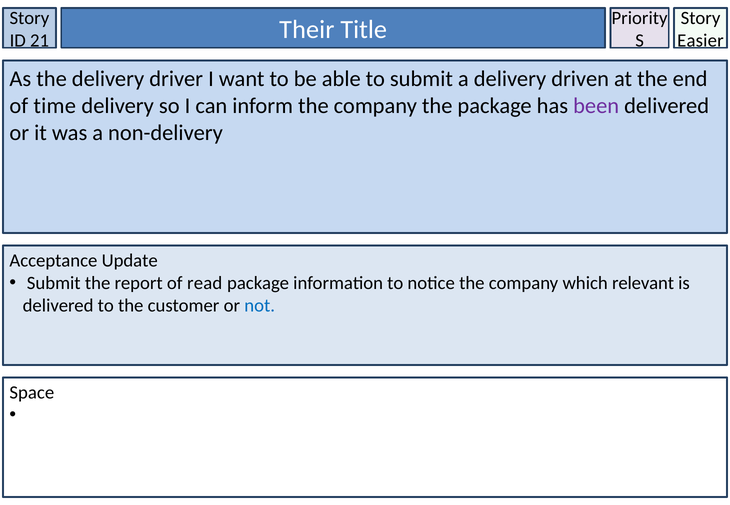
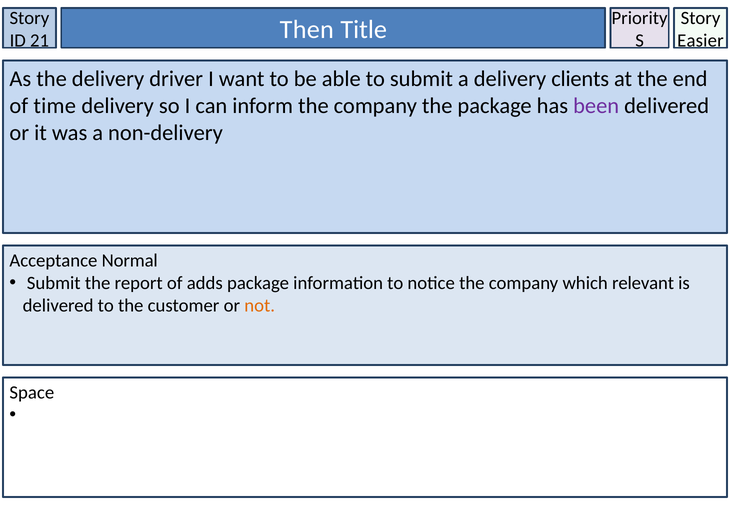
Their: Their -> Then (307, 30)
driven: driven -> clients (580, 79)
Update: Update -> Normal (130, 261)
read: read -> adds (205, 283)
not colour: blue -> orange (260, 306)
